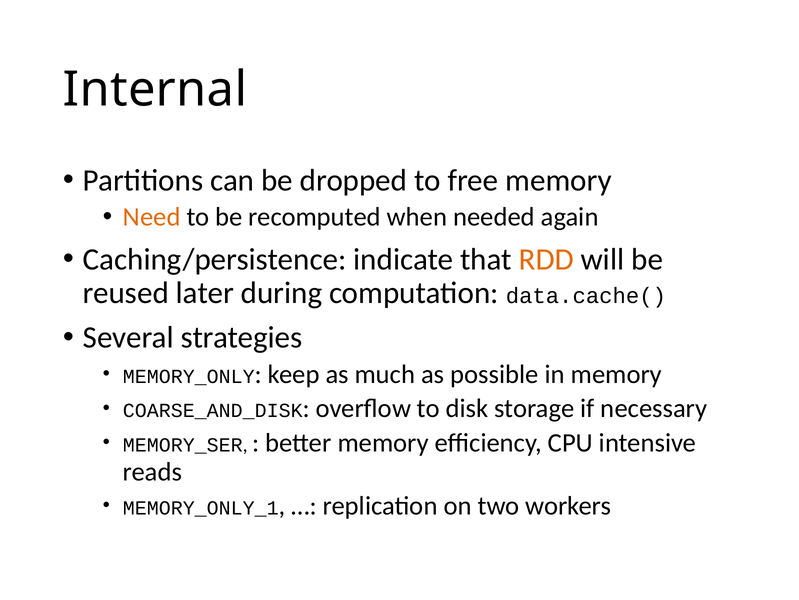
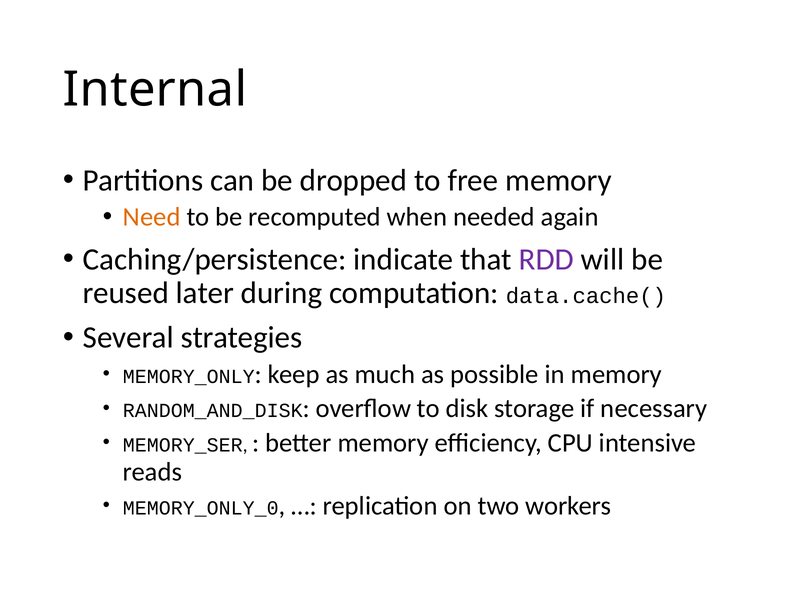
RDD colour: orange -> purple (546, 259)
COARSE_AND_DISK: COARSE_AND_DISK -> RANDOM_AND_DISK (213, 410)
MEMORY_ONLY_1: MEMORY_ONLY_1 -> MEMORY_ONLY_0 (201, 508)
